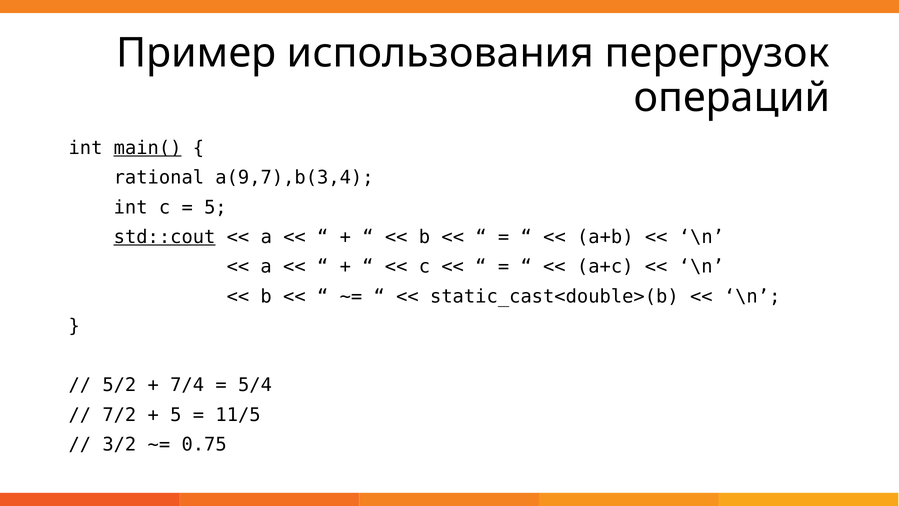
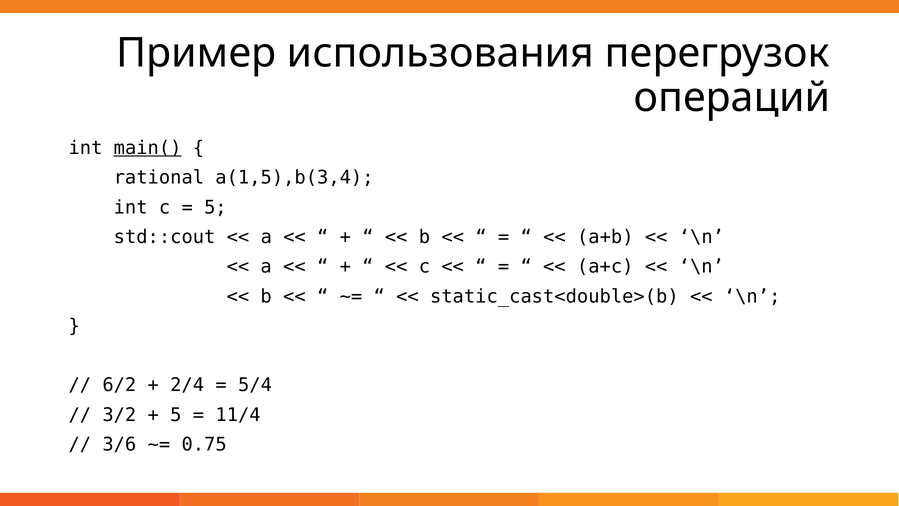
a(9,7),b(3,4: a(9,7),b(3,4 -> a(1,5),b(3,4 (294, 178)
std::cout underline: present -> none (165, 237)
5/2: 5/2 -> 6/2 (119, 385)
7/4: 7/4 -> 2/4 (187, 385)
7/2: 7/2 -> 3/2 (119, 415)
11/5: 11/5 -> 11/4 (238, 415)
3/2: 3/2 -> 3/6 (119, 444)
